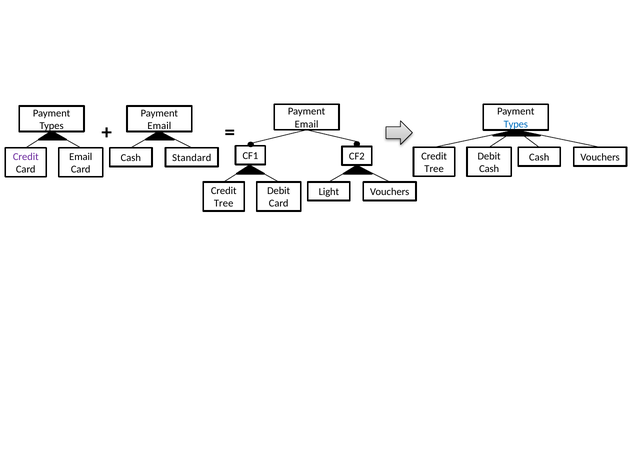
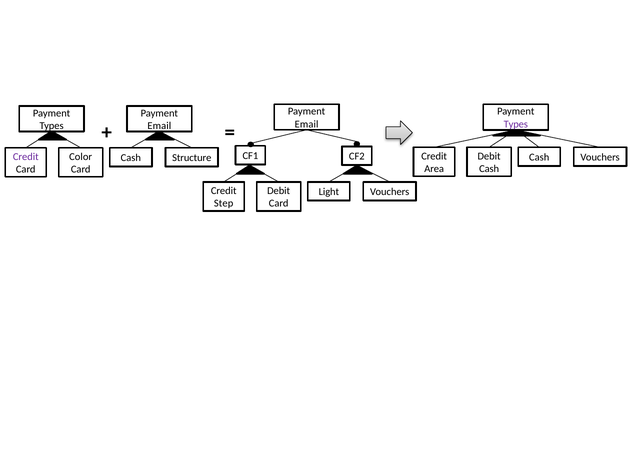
Types colour: blue -> purple (516, 124)
Email: Email -> Color (81, 157)
Standard: Standard -> Structure (192, 158)
Tree: Tree -> Area (434, 169)
Tree: Tree -> Step (224, 204)
